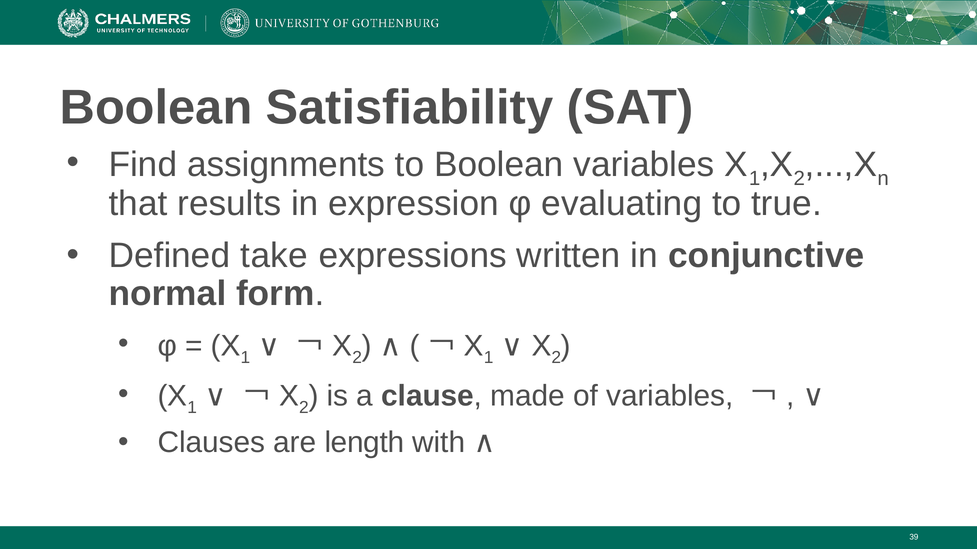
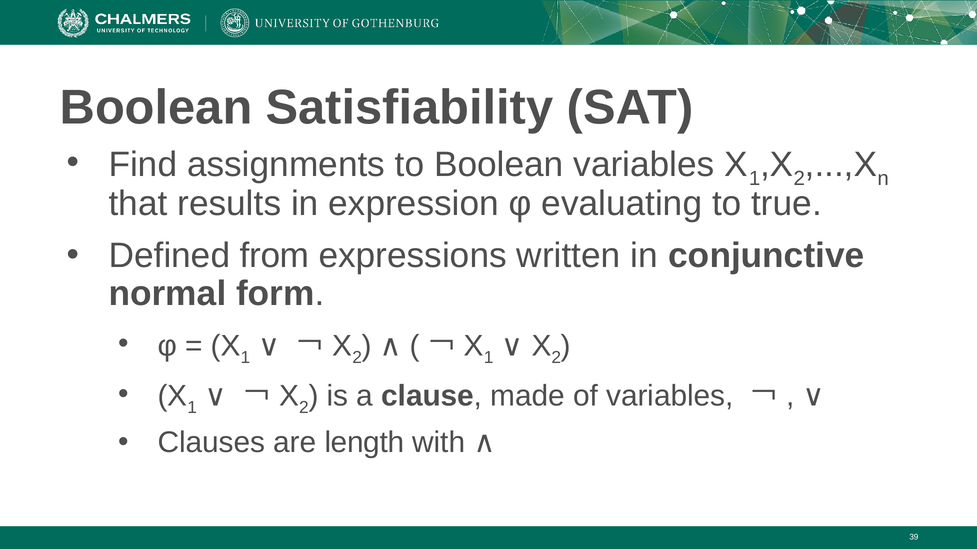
take: take -> from (275, 256)
